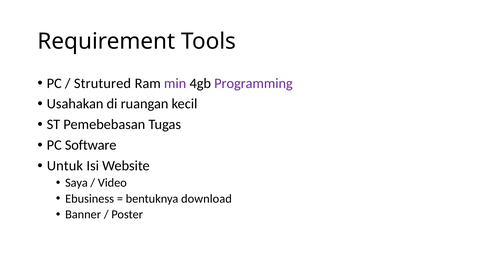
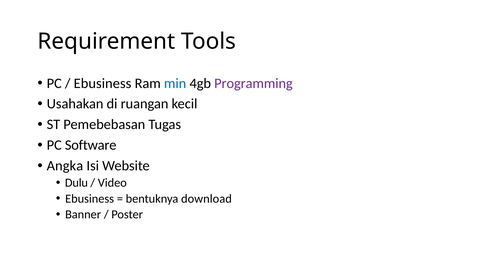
Strutured: Strutured -> Ebusiness (103, 83)
min colour: purple -> blue (175, 83)
Untuk: Untuk -> Angka (65, 166)
Saya: Saya -> Dulu (76, 183)
